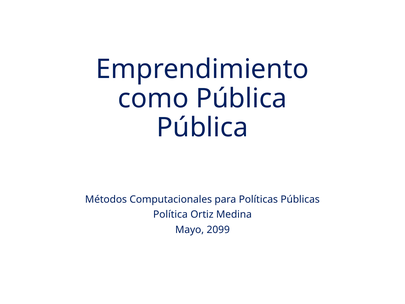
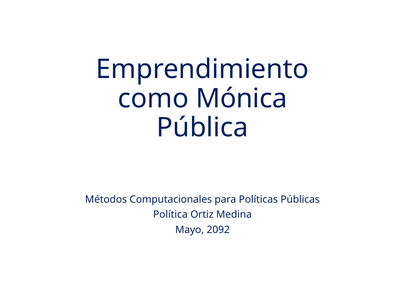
como Pública: Pública -> Mónica (242, 98)
2099: 2099 -> 2092 (218, 230)
